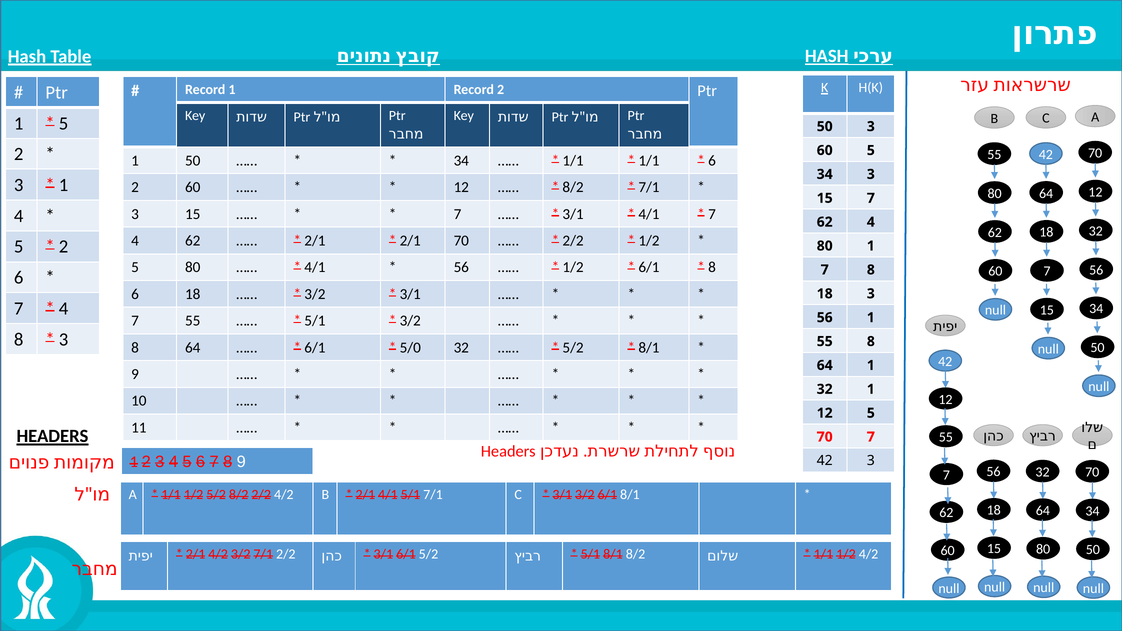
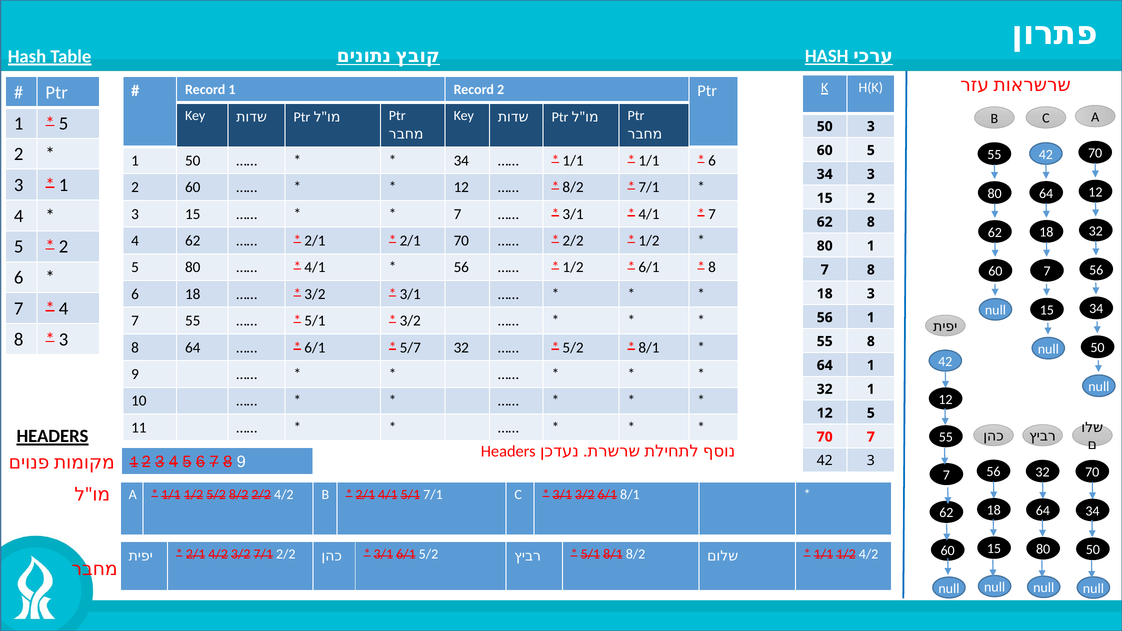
15 7: 7 -> 2 (871, 198)
62 4: 4 -> 8 (871, 222)
5/0: 5/0 -> 5/7 (410, 348)
